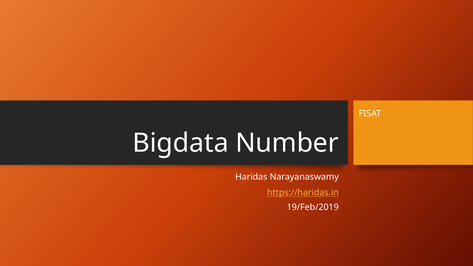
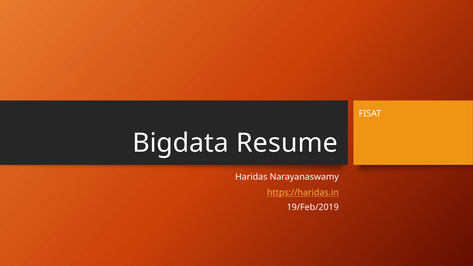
Number: Number -> Resume (287, 143)
